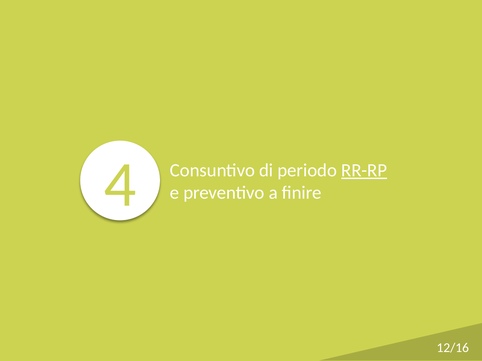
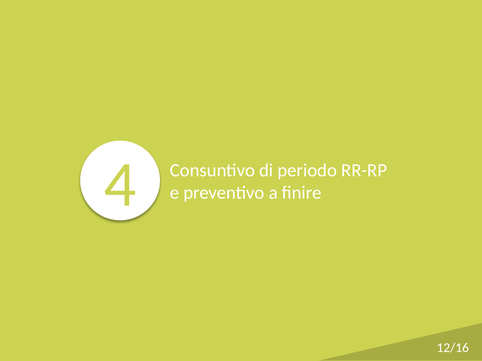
RR-RP underline: present -> none (364, 171)
